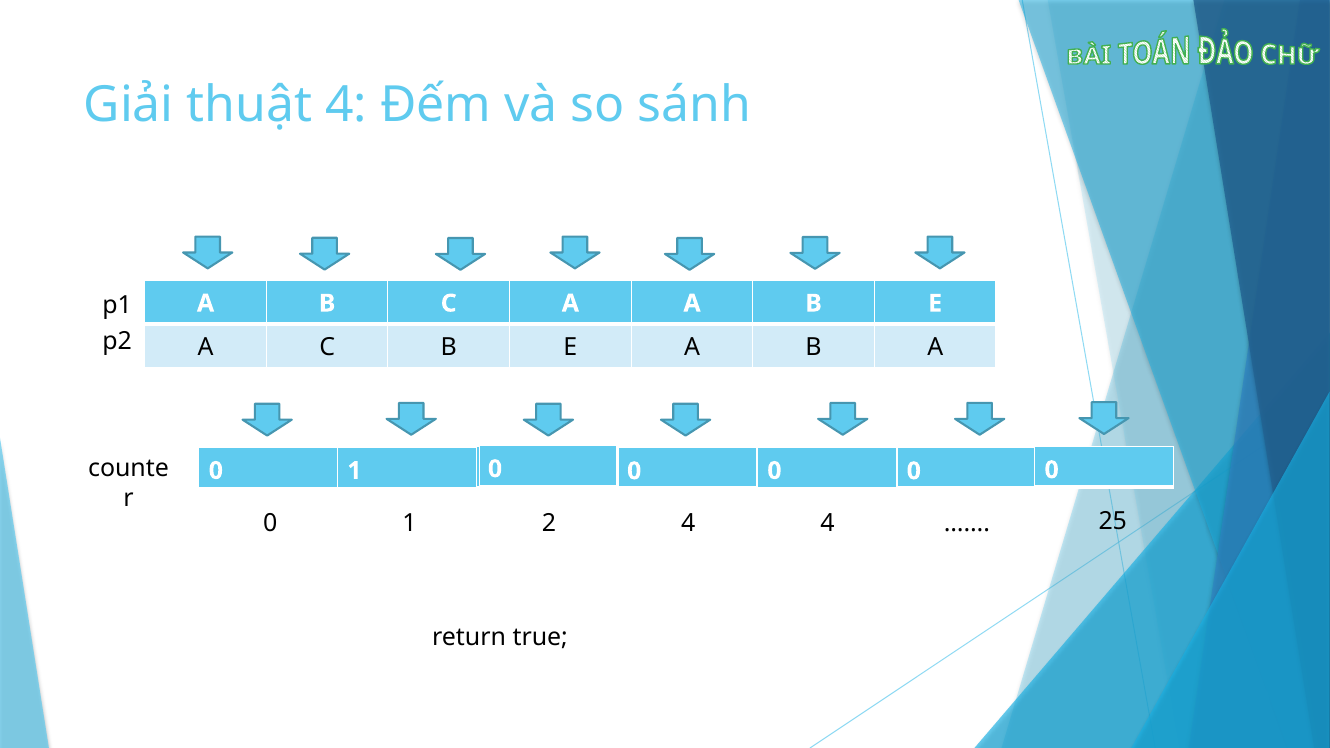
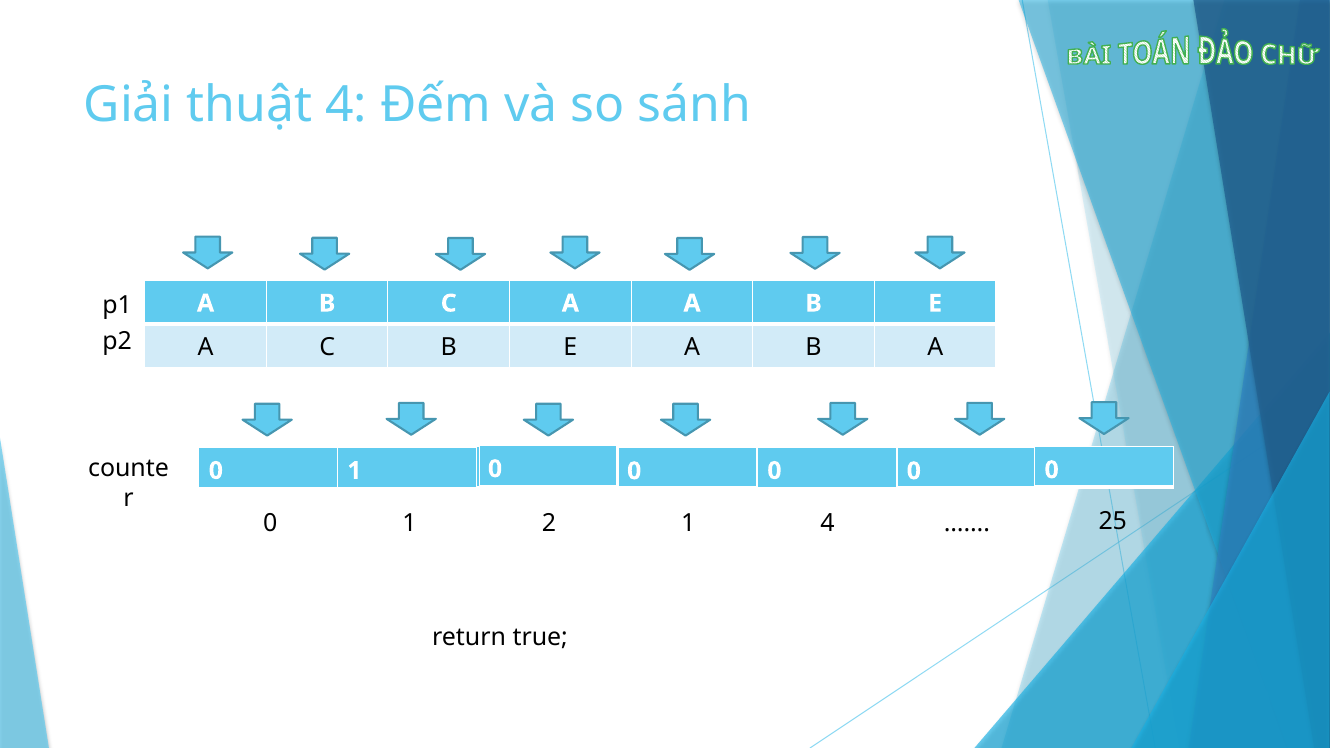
1 2 4: 4 -> 1 (688, 523)
